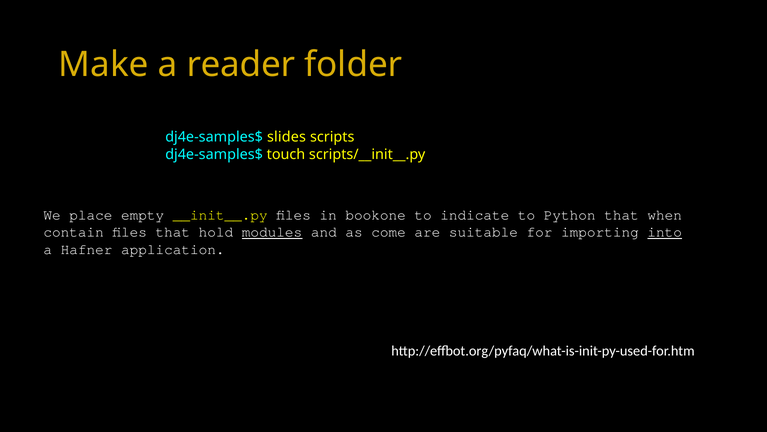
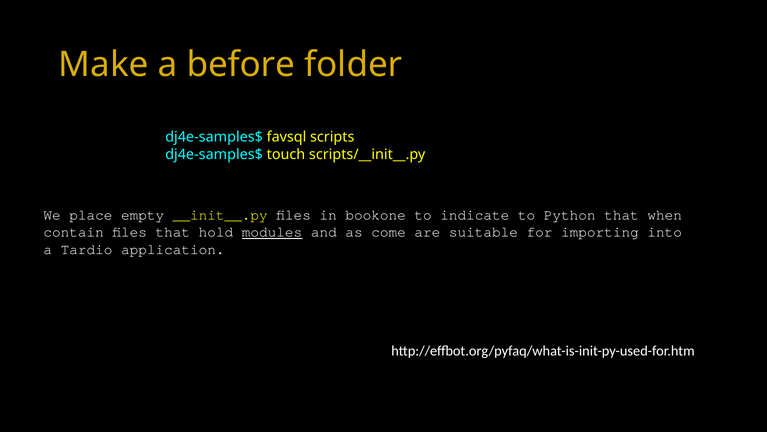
reader: reader -> before (241, 64)
slides: slides -> favsql (287, 137)
into underline: present -> none (665, 232)
Hafner: Hafner -> Tardio (87, 249)
